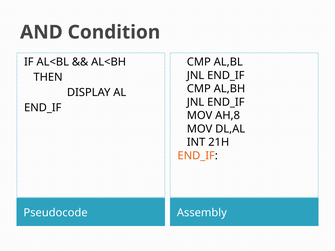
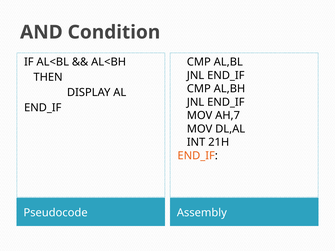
AH,8: AH,8 -> AH,7 (228, 116)
